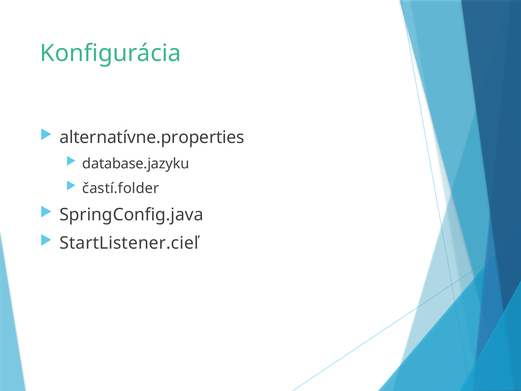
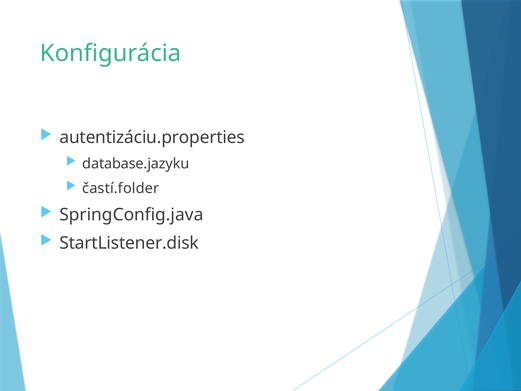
alternatívne.properties: alternatívne.properties -> autentizáciu.properties (152, 137)
StartListener.cieľ: StartListener.cieľ -> StartListener.disk (129, 243)
